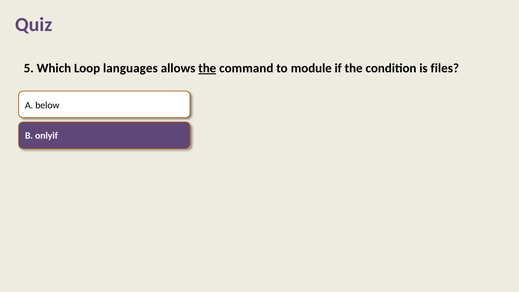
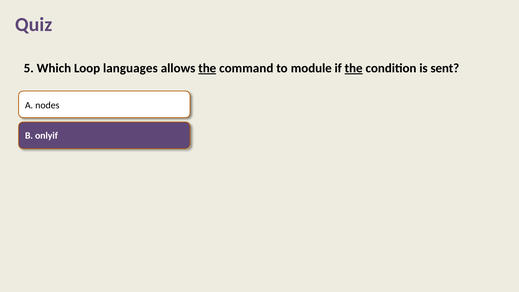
the underline: none -> present (354, 68)
files: files -> sent (445, 68)
below: below -> nodes (47, 105)
